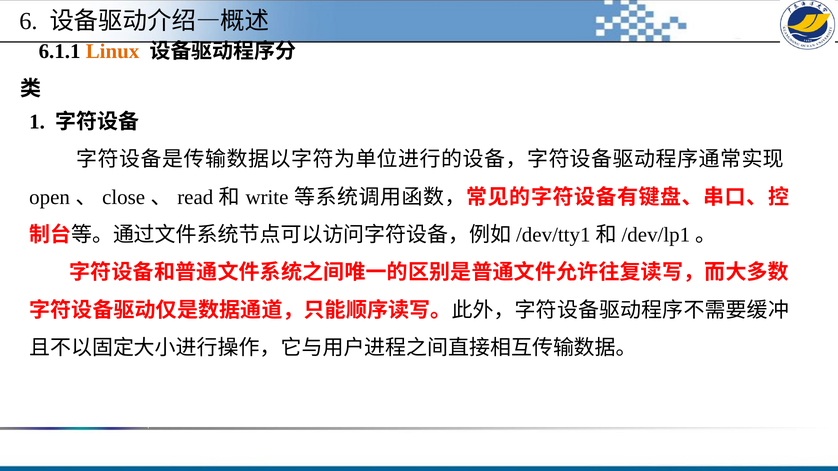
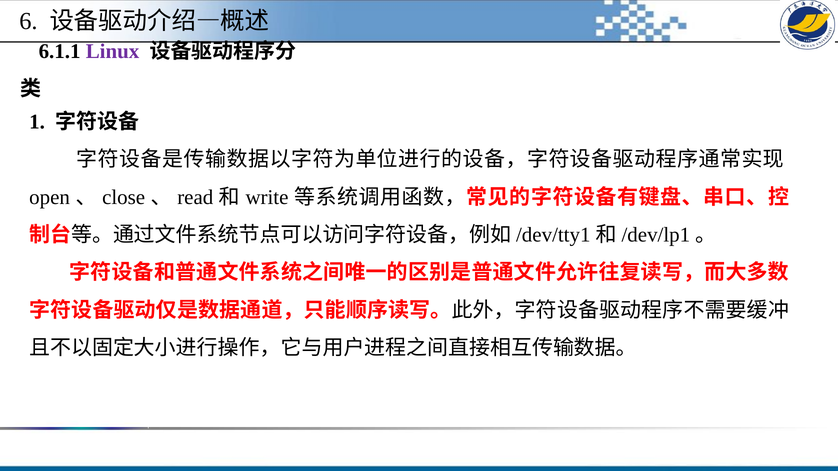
Linux colour: orange -> purple (113, 51)
